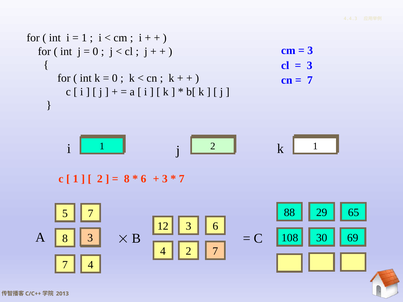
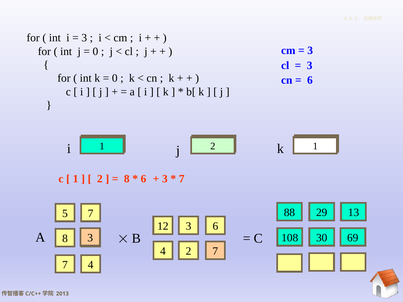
1: 1 -> 3 (84, 38)
7: 7 -> 6 (310, 80)
65: 65 -> 13 (354, 213)
